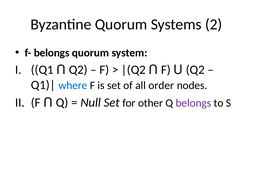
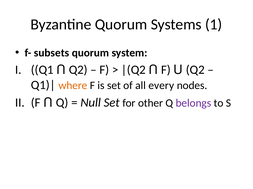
2: 2 -> 1 (214, 24)
f- belongs: belongs -> subsets (52, 53)
where colour: blue -> orange (73, 86)
order: order -> every (161, 86)
